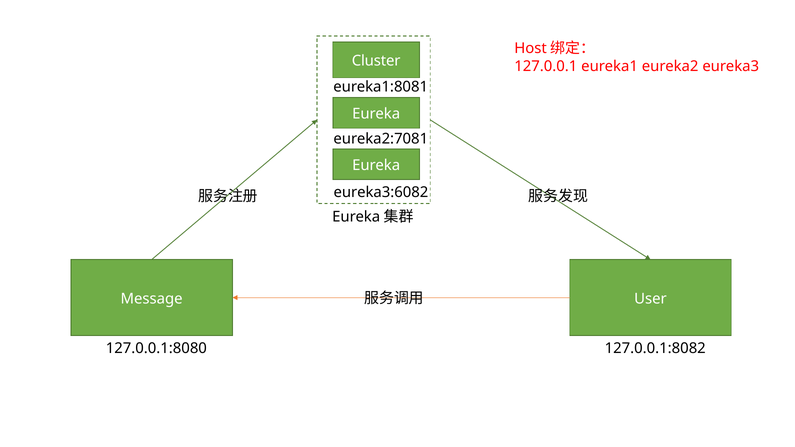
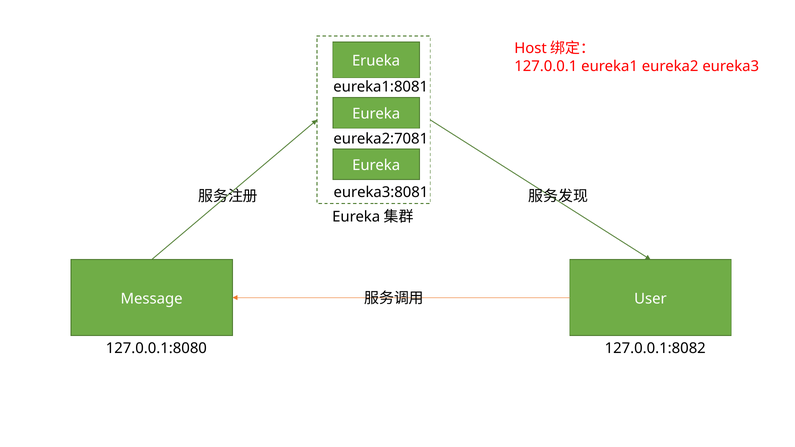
Cluster: Cluster -> Erueka (376, 61)
eureka3:6082: eureka3:6082 -> eureka3:8081 (381, 193)
